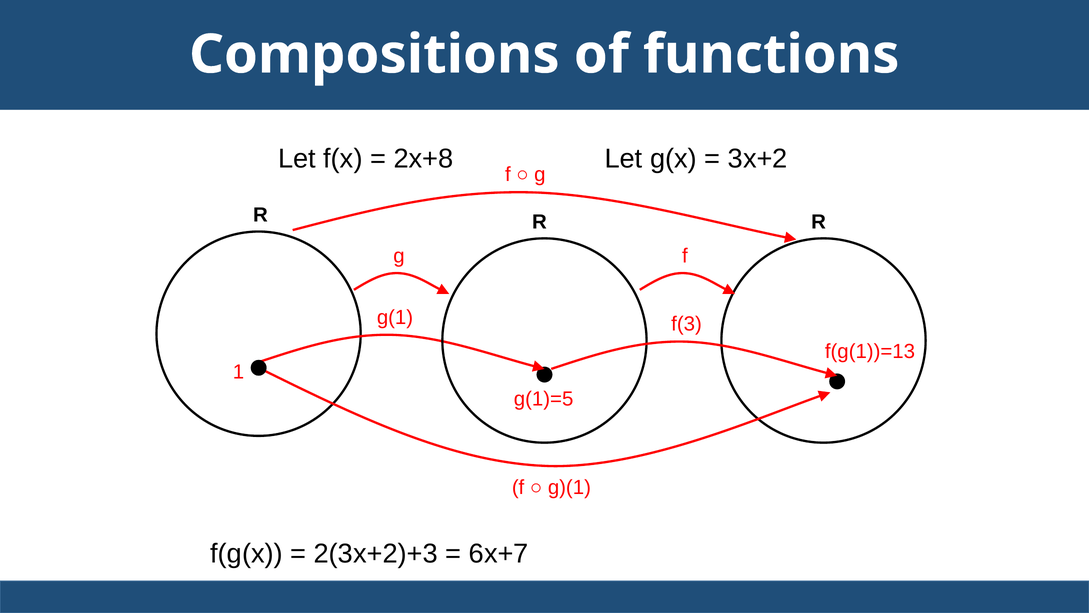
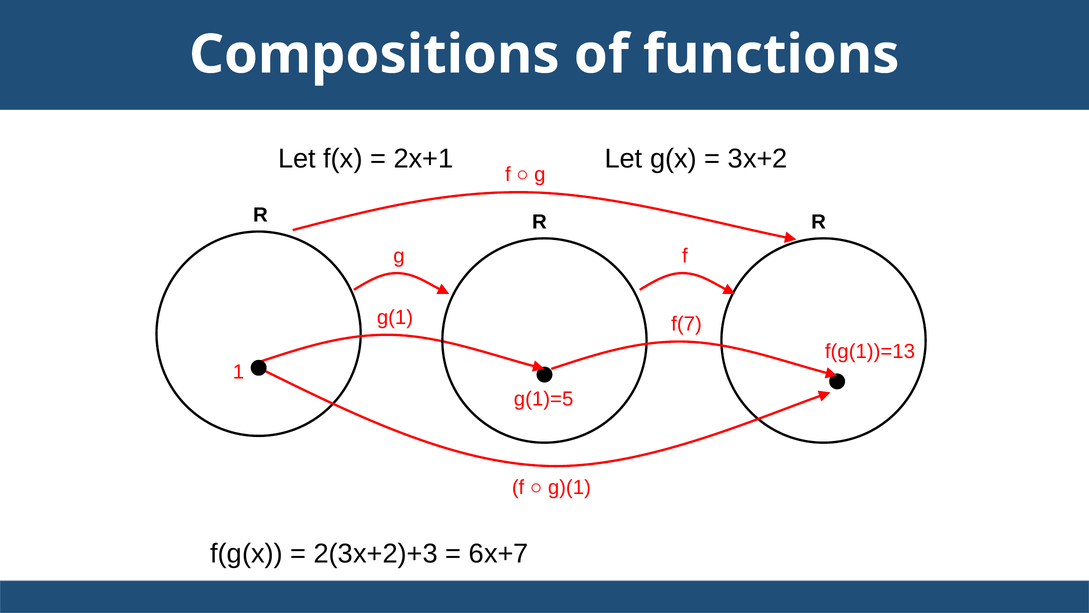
2x+8: 2x+8 -> 2x+1 (423, 159)
f(3: f(3 -> f(7 (687, 324)
